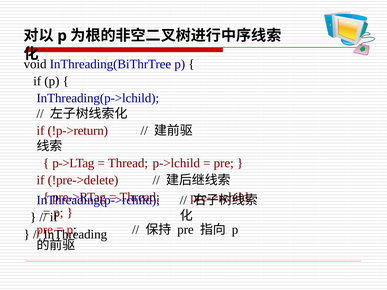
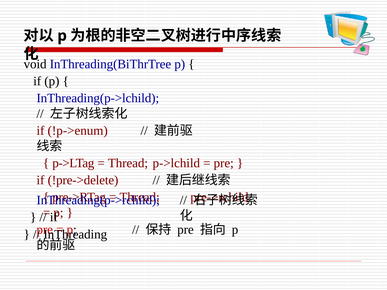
!p->return: !p->return -> !p->enum (78, 131)
